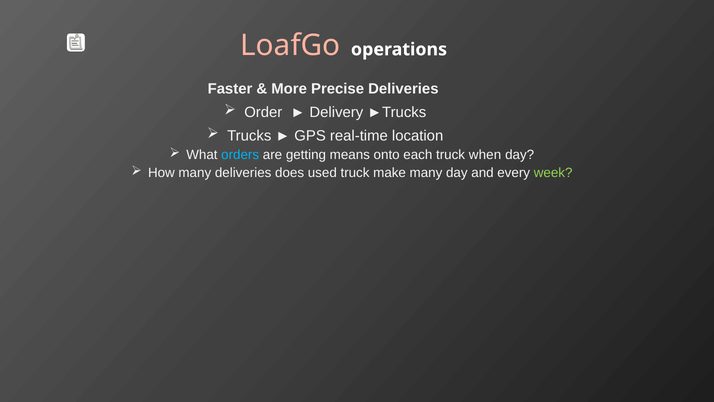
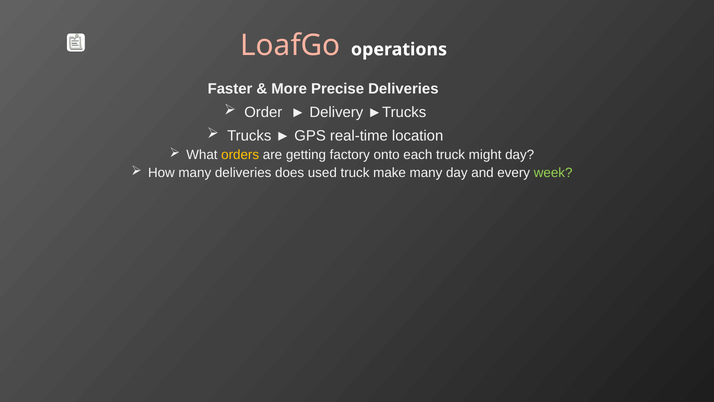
orders colour: light blue -> yellow (240, 155)
means: means -> factory (350, 155)
when: when -> might (485, 155)
